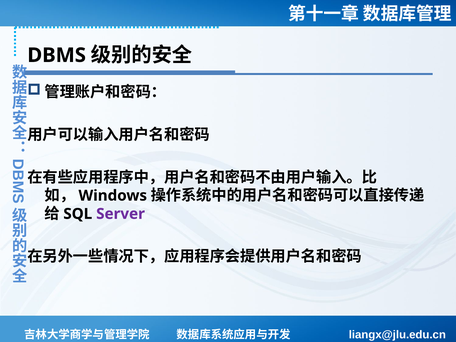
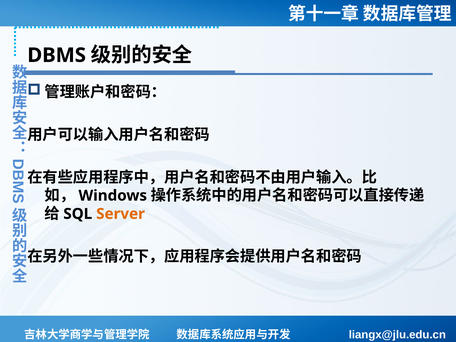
Server colour: purple -> orange (121, 214)
